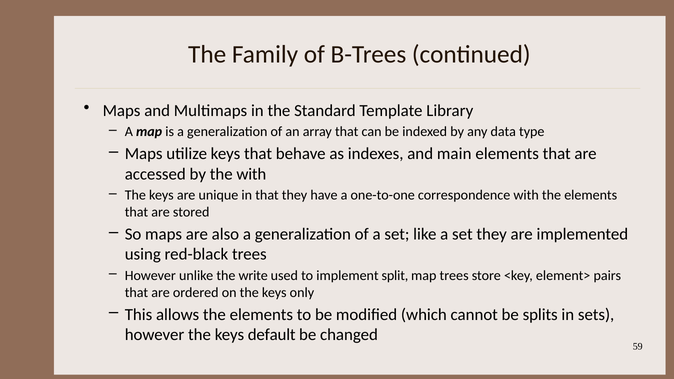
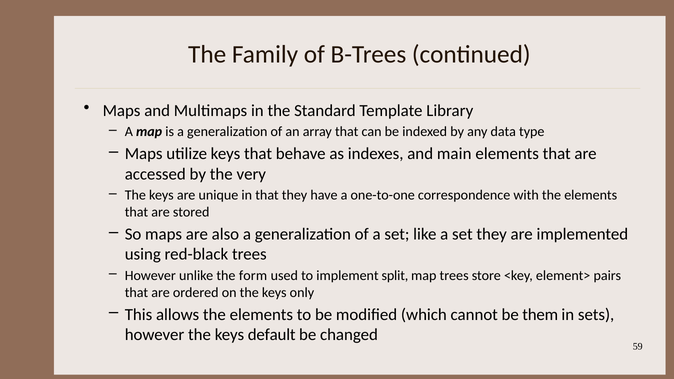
the with: with -> very (251, 174)
write: write -> form (253, 276)
splits: splits -> them (540, 315)
